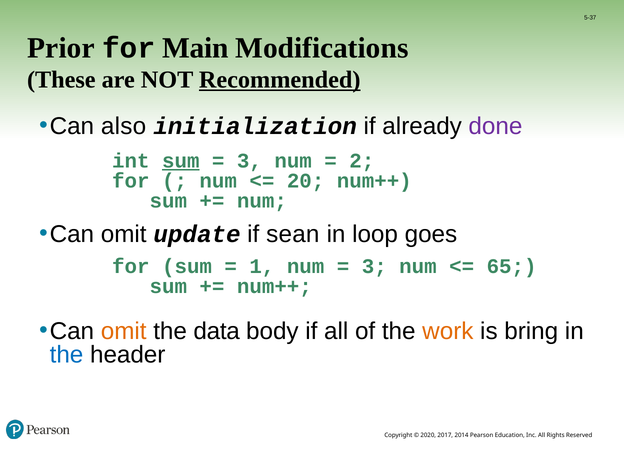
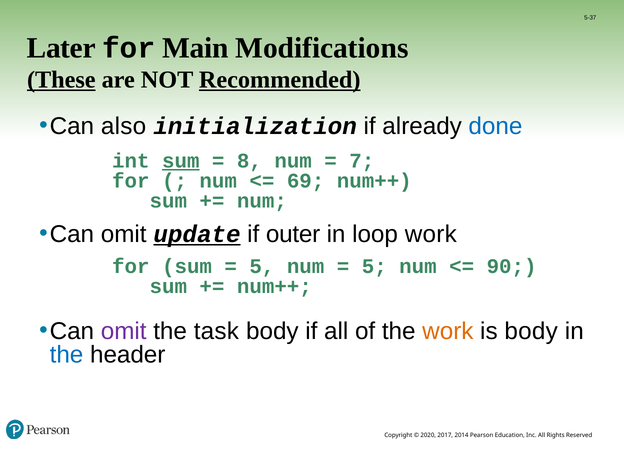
Prior: Prior -> Later (61, 48)
These underline: none -> present (61, 80)
done colour: purple -> blue (495, 126)
3: 3 -> 8 (249, 161)
2: 2 -> 7 (362, 161)
20: 20 -> 69 (306, 181)
update underline: none -> present (197, 234)
sean: sean -> outer (293, 234)
loop goes: goes -> work (431, 234)
1: 1 -> 5 (262, 267)
3: 3 -> 5 (374, 267)
65: 65 -> 90 (512, 267)
omit colour: orange -> purple (124, 331)
data: data -> task (216, 331)
is bring: bring -> body (531, 331)
